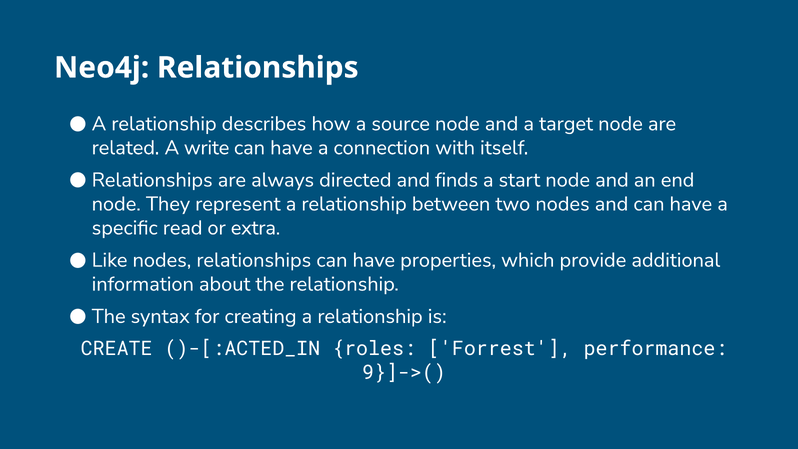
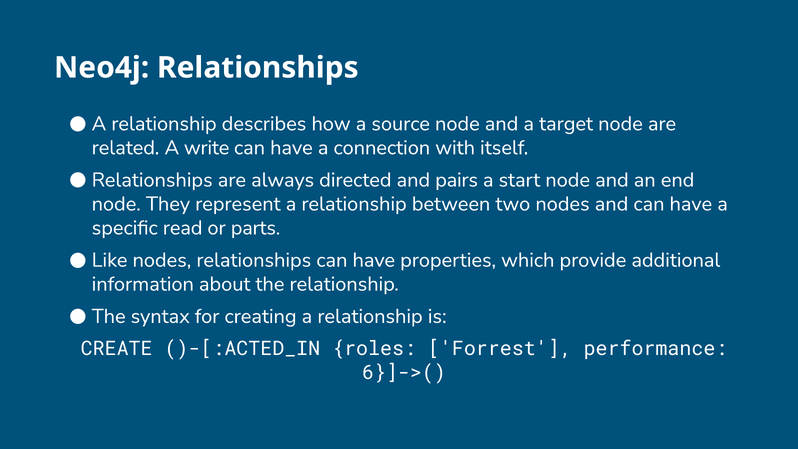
finds: finds -> pairs (457, 180)
extra: extra -> parts (256, 228)
9}]->(: 9}]->( -> 6}]->( (404, 372)
